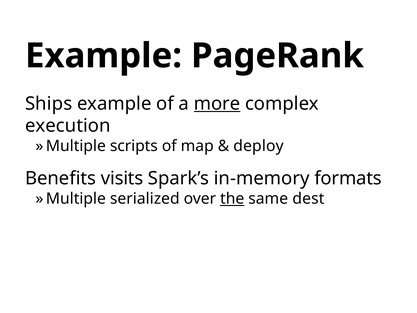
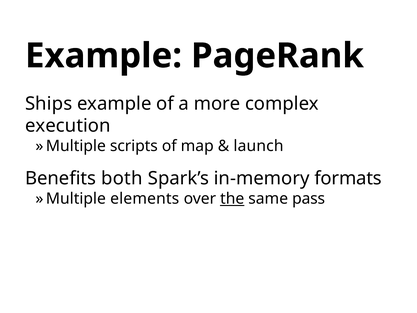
more underline: present -> none (217, 103)
deploy: deploy -> launch (258, 146)
visits: visits -> both (122, 178)
serialized: serialized -> elements (145, 199)
dest: dest -> pass (309, 199)
